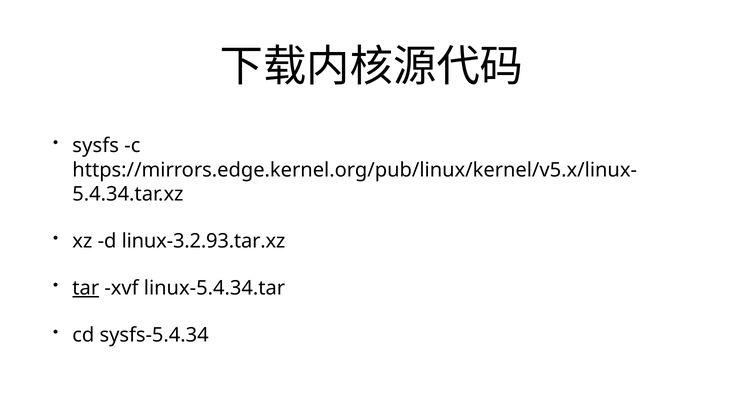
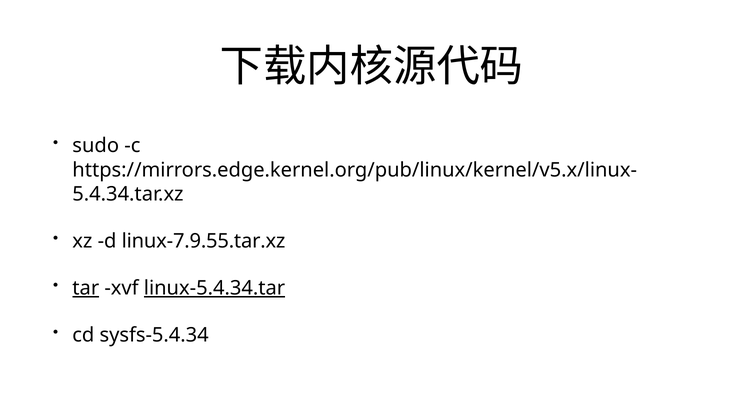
sysfs: sysfs -> sudo (96, 146)
linux-3.2.93.tar.xz: linux-3.2.93.tar.xz -> linux-7.9.55.tar.xz (204, 241)
linux-5.4.34.tar underline: none -> present (214, 288)
